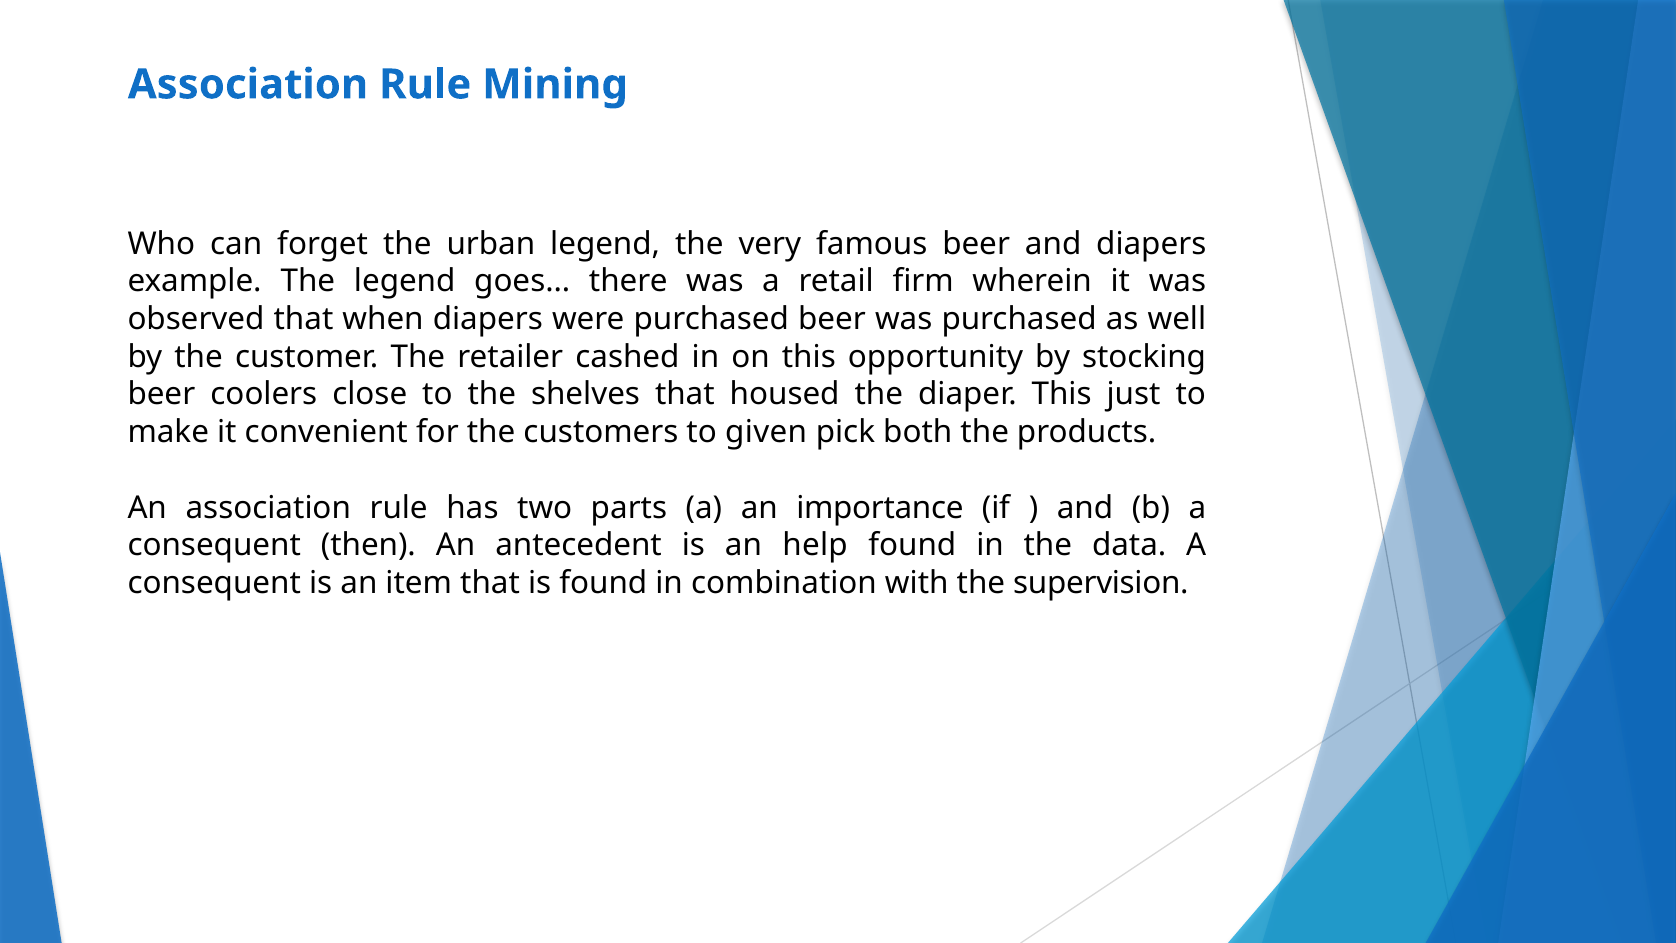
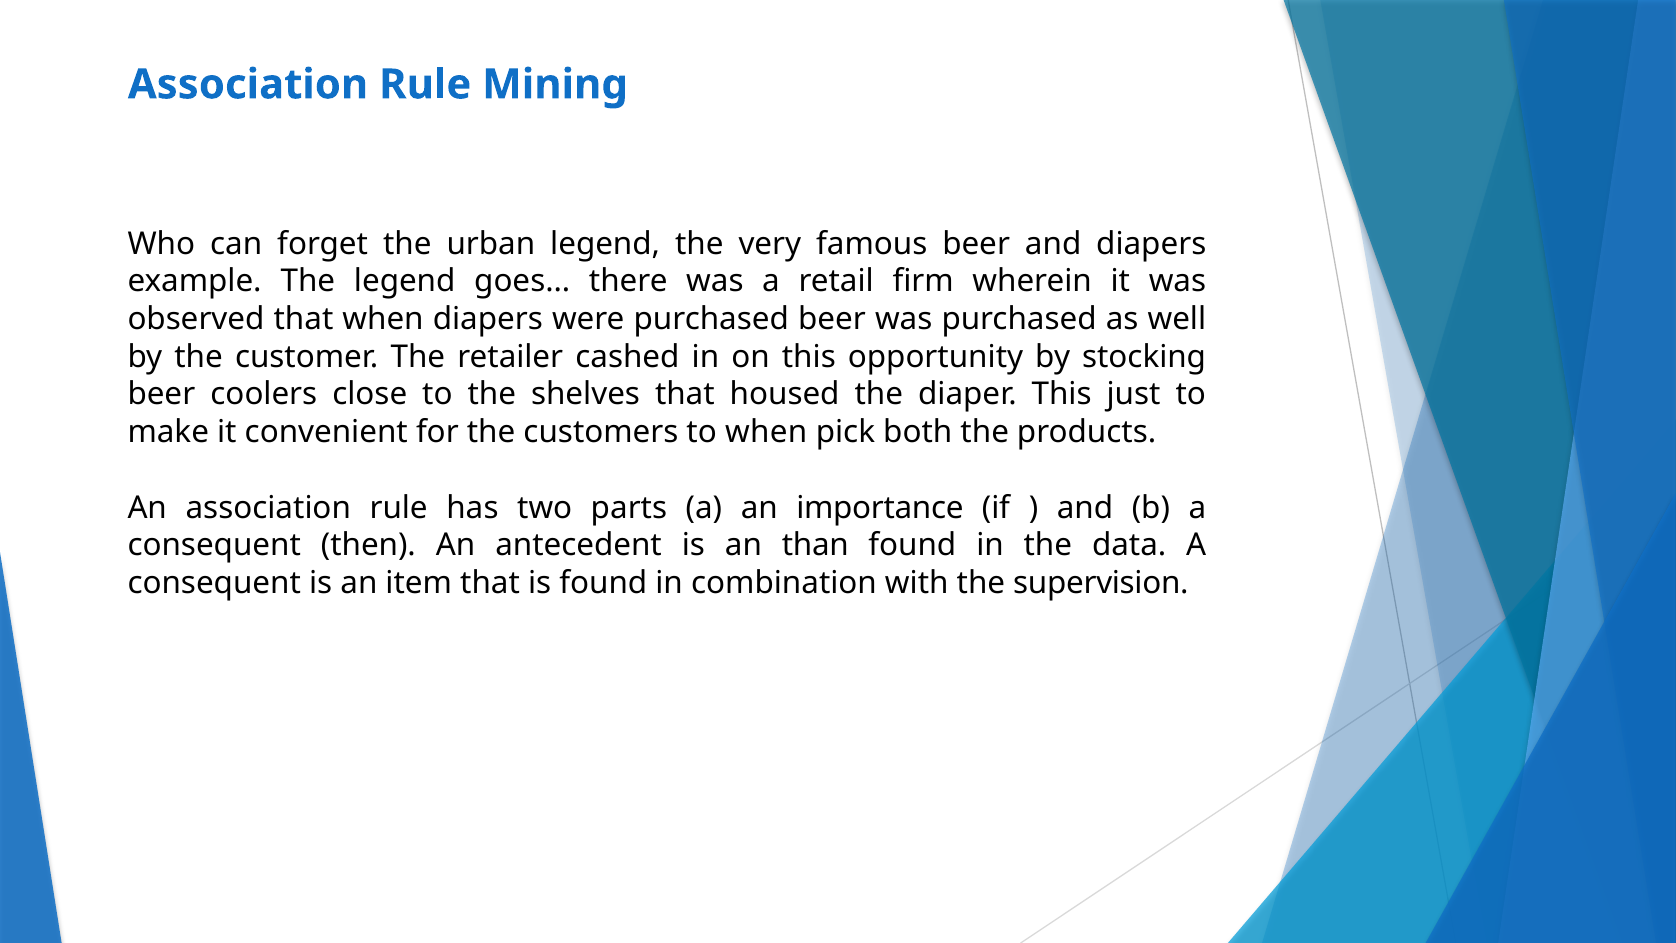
to given: given -> when (766, 432)
help: help -> than (815, 545)
